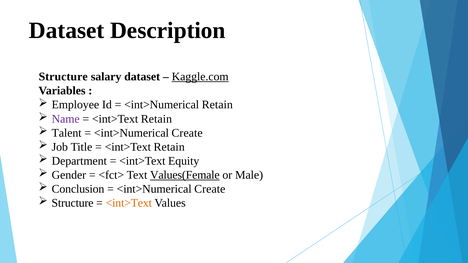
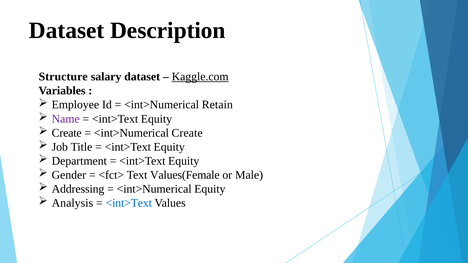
Retain: Retain -> Equity (156, 119)
Talent: Talent -> Create (67, 133)
Retain: Retain -> Equity (169, 147)
Values(Female underline: present -> none (185, 175)
Conclusion: Conclusion -> Addressing (78, 189)
Create: Create -> Equity (210, 189)
Structure: Structure -> Analysis (72, 203)
<int>Text colour: orange -> blue (129, 203)
